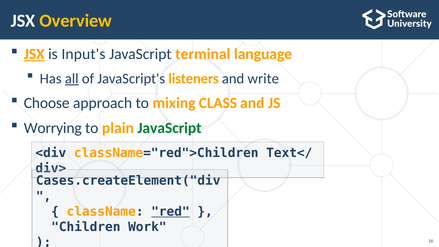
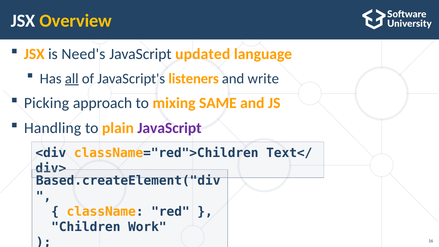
JSX underline: present -> none (34, 54)
Input's: Input's -> Need's (83, 54)
terminal: terminal -> updated (203, 54)
Choose: Choose -> Picking (47, 103)
CLASS: CLASS -> SAME (218, 103)
Worrying: Worrying -> Handling (53, 128)
JavaScript colour: green -> purple (169, 128)
Cases.createElement("div: Cases.createElement("div -> Based.createElement("div (128, 181)
red underline: present -> none (170, 211)
